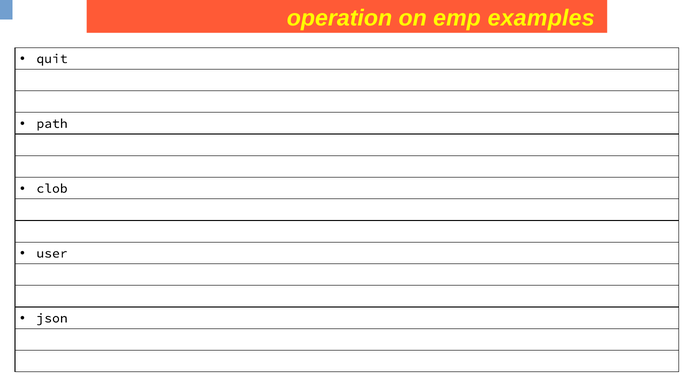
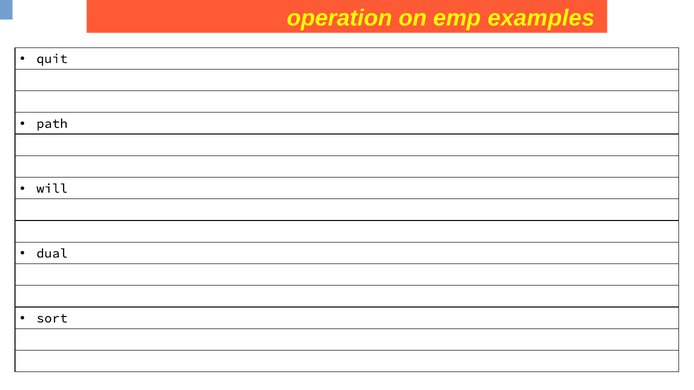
clob: clob -> will (52, 189)
user: user -> dual (52, 254)
json: json -> sort (52, 318)
